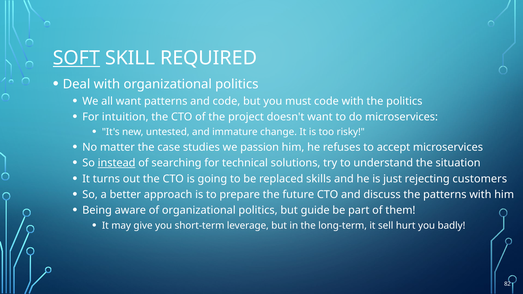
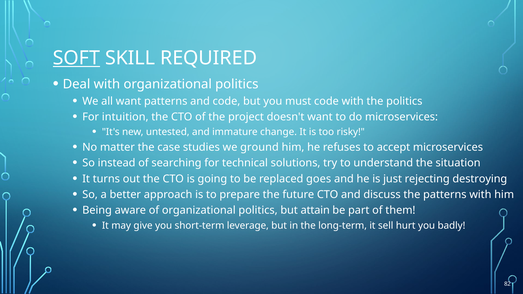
passion: passion -> ground (259, 147)
instead underline: present -> none (117, 163)
skills: skills -> goes (319, 179)
customers: customers -> destroying (480, 179)
guide: guide -> attain (315, 211)
